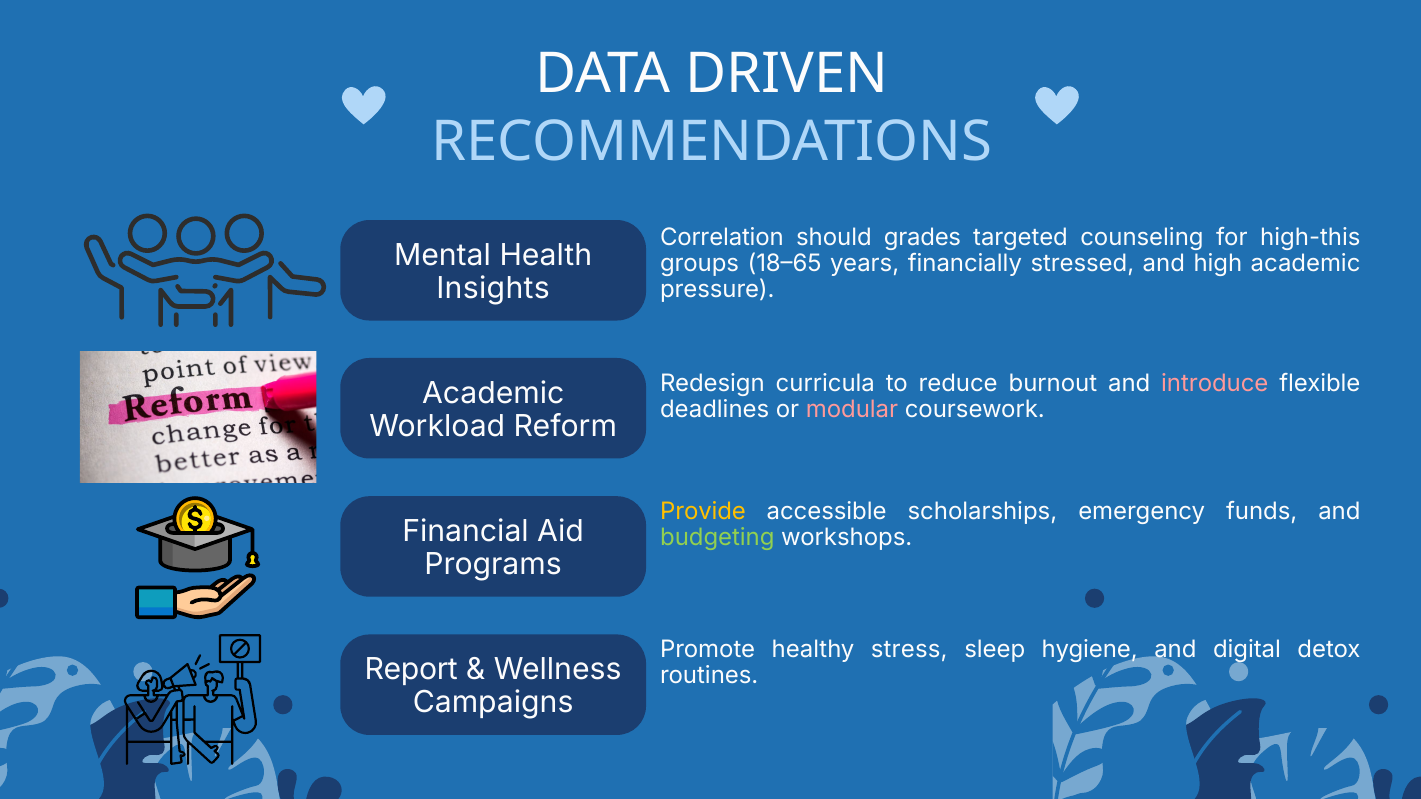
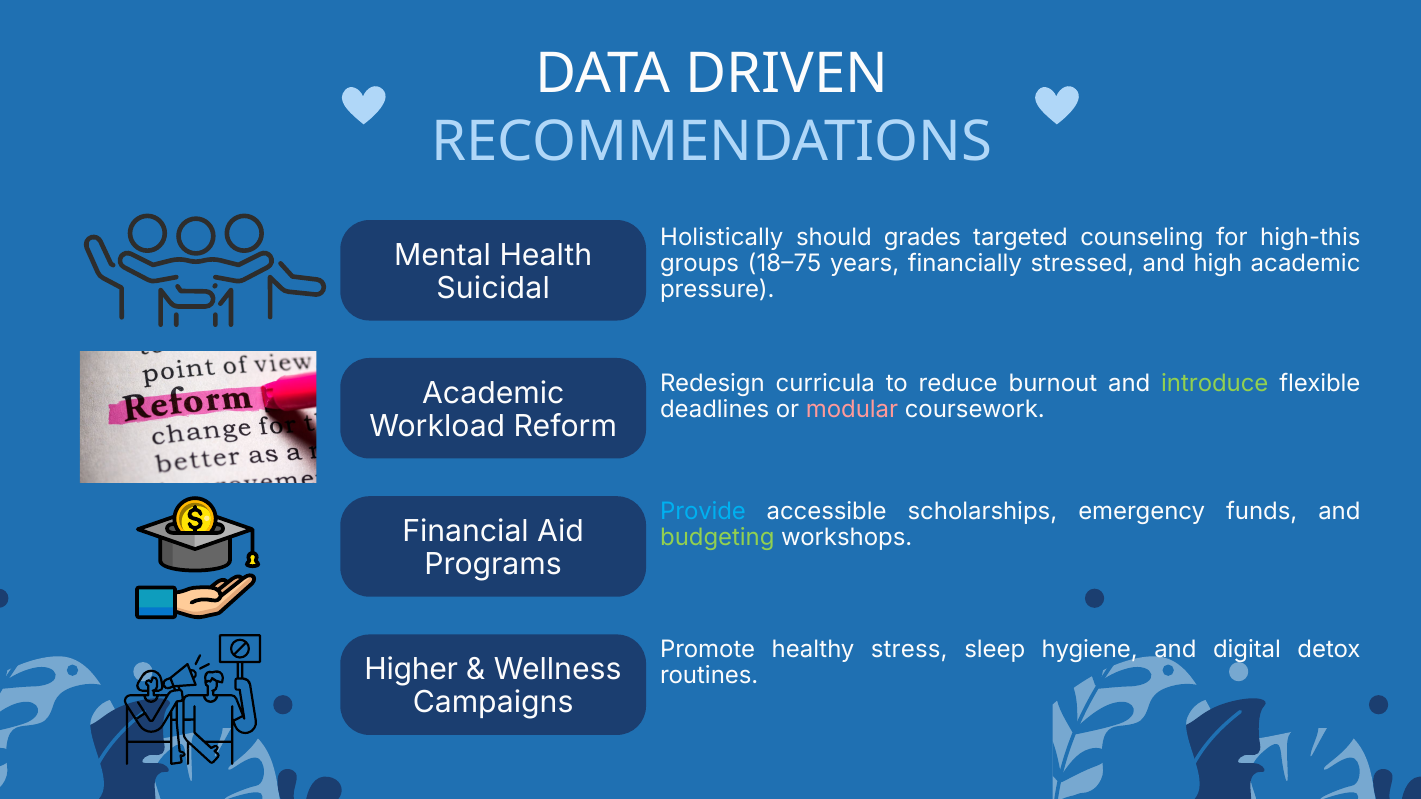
Correlation: Correlation -> Holistically (722, 237)
18–65: 18–65 -> 18–75 (785, 264)
Insights: Insights -> Suicidal (493, 289)
introduce colour: pink -> light green (1215, 384)
Provide colour: yellow -> light blue (703, 512)
Report: Report -> Higher (411, 670)
